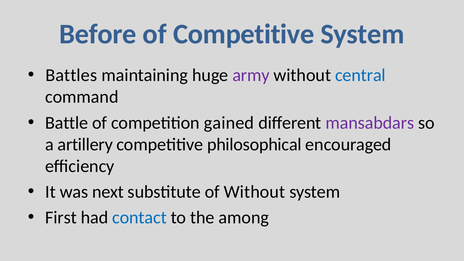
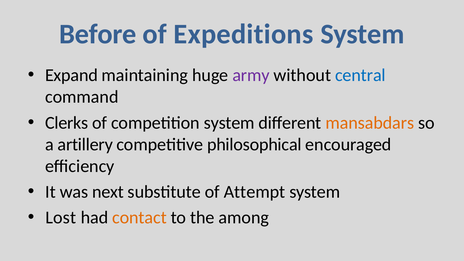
of Competitive: Competitive -> Expeditions (244, 34)
Battles: Battles -> Expand (71, 75)
Battle: Battle -> Clerks (67, 123)
competition gained: gained -> system (229, 123)
mansabdars colour: purple -> orange (370, 123)
of Without: Without -> Attempt (255, 192)
First: First -> Lost (61, 218)
contact colour: blue -> orange (140, 218)
